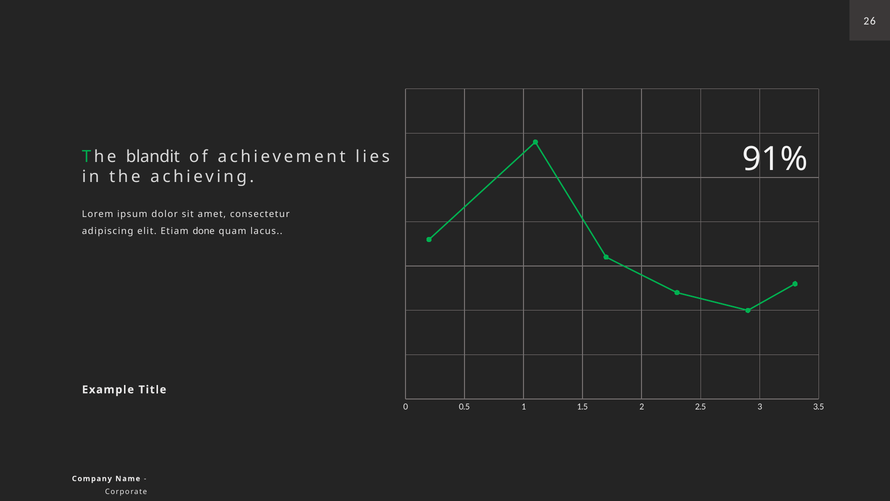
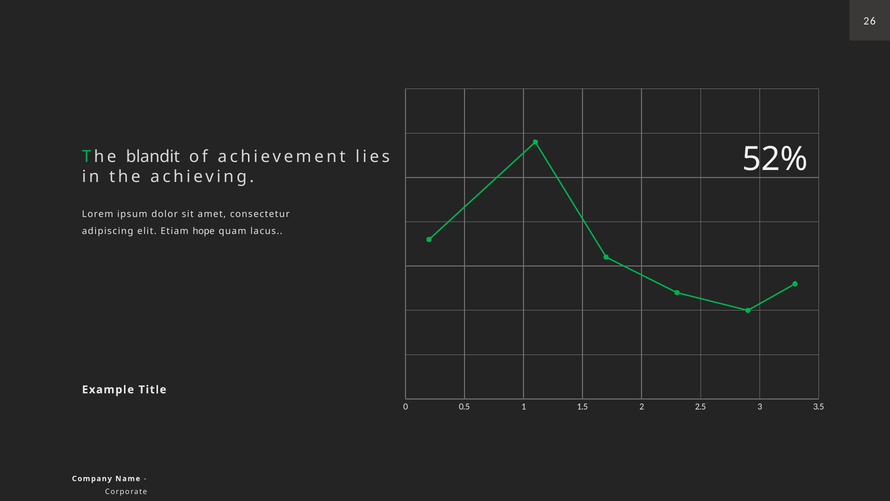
91%: 91% -> 52% (775, 159)
done: done -> hope (204, 231)
